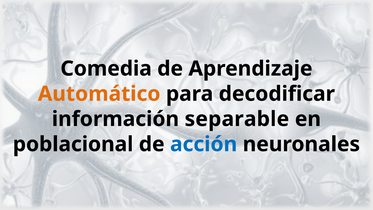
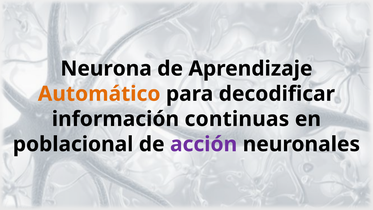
Comedia: Comedia -> Neurona (106, 69)
separable: separable -> continuas (237, 119)
acción colour: blue -> purple (204, 144)
